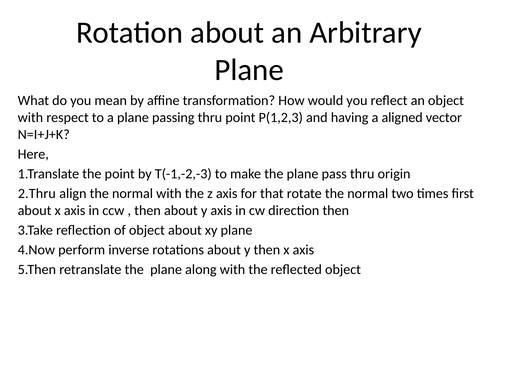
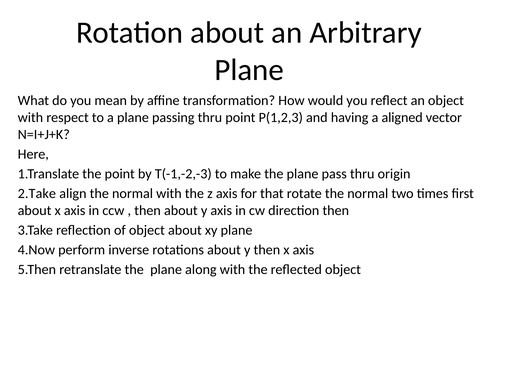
2.Thru: 2.Thru -> 2.Take (37, 194)
